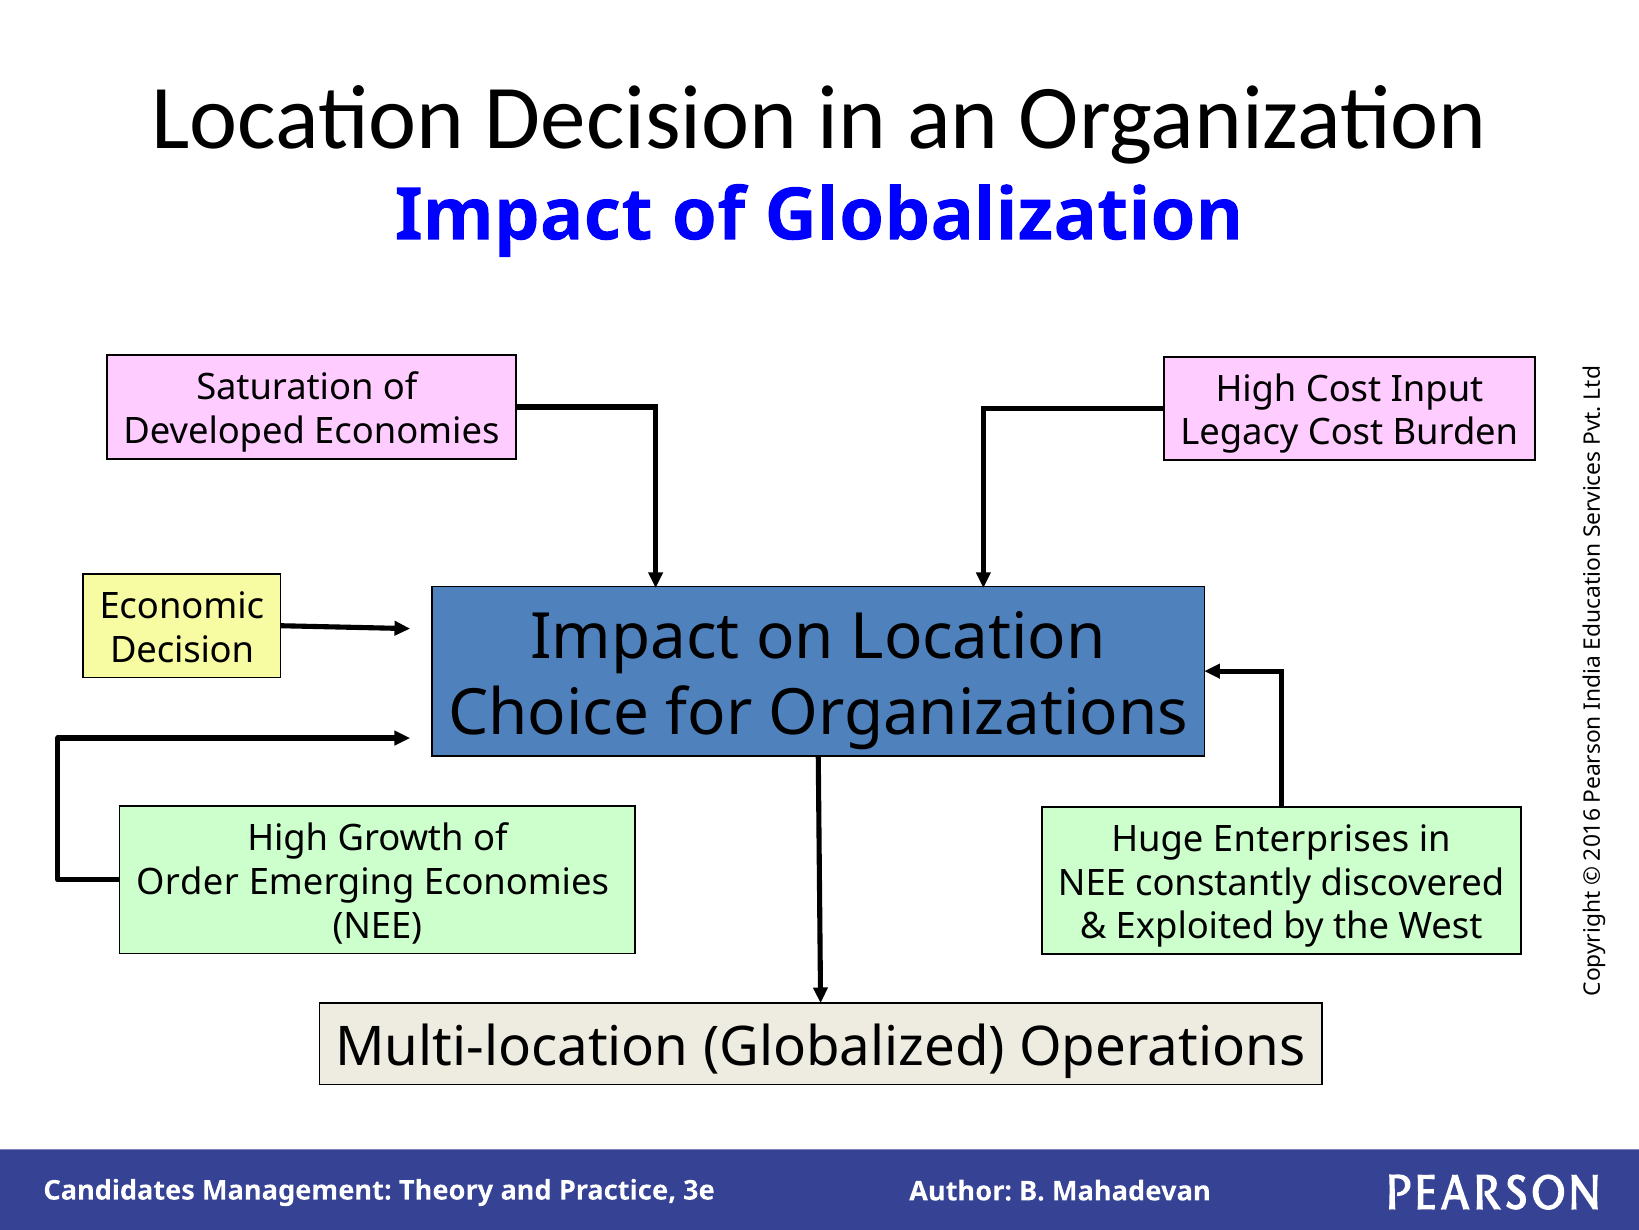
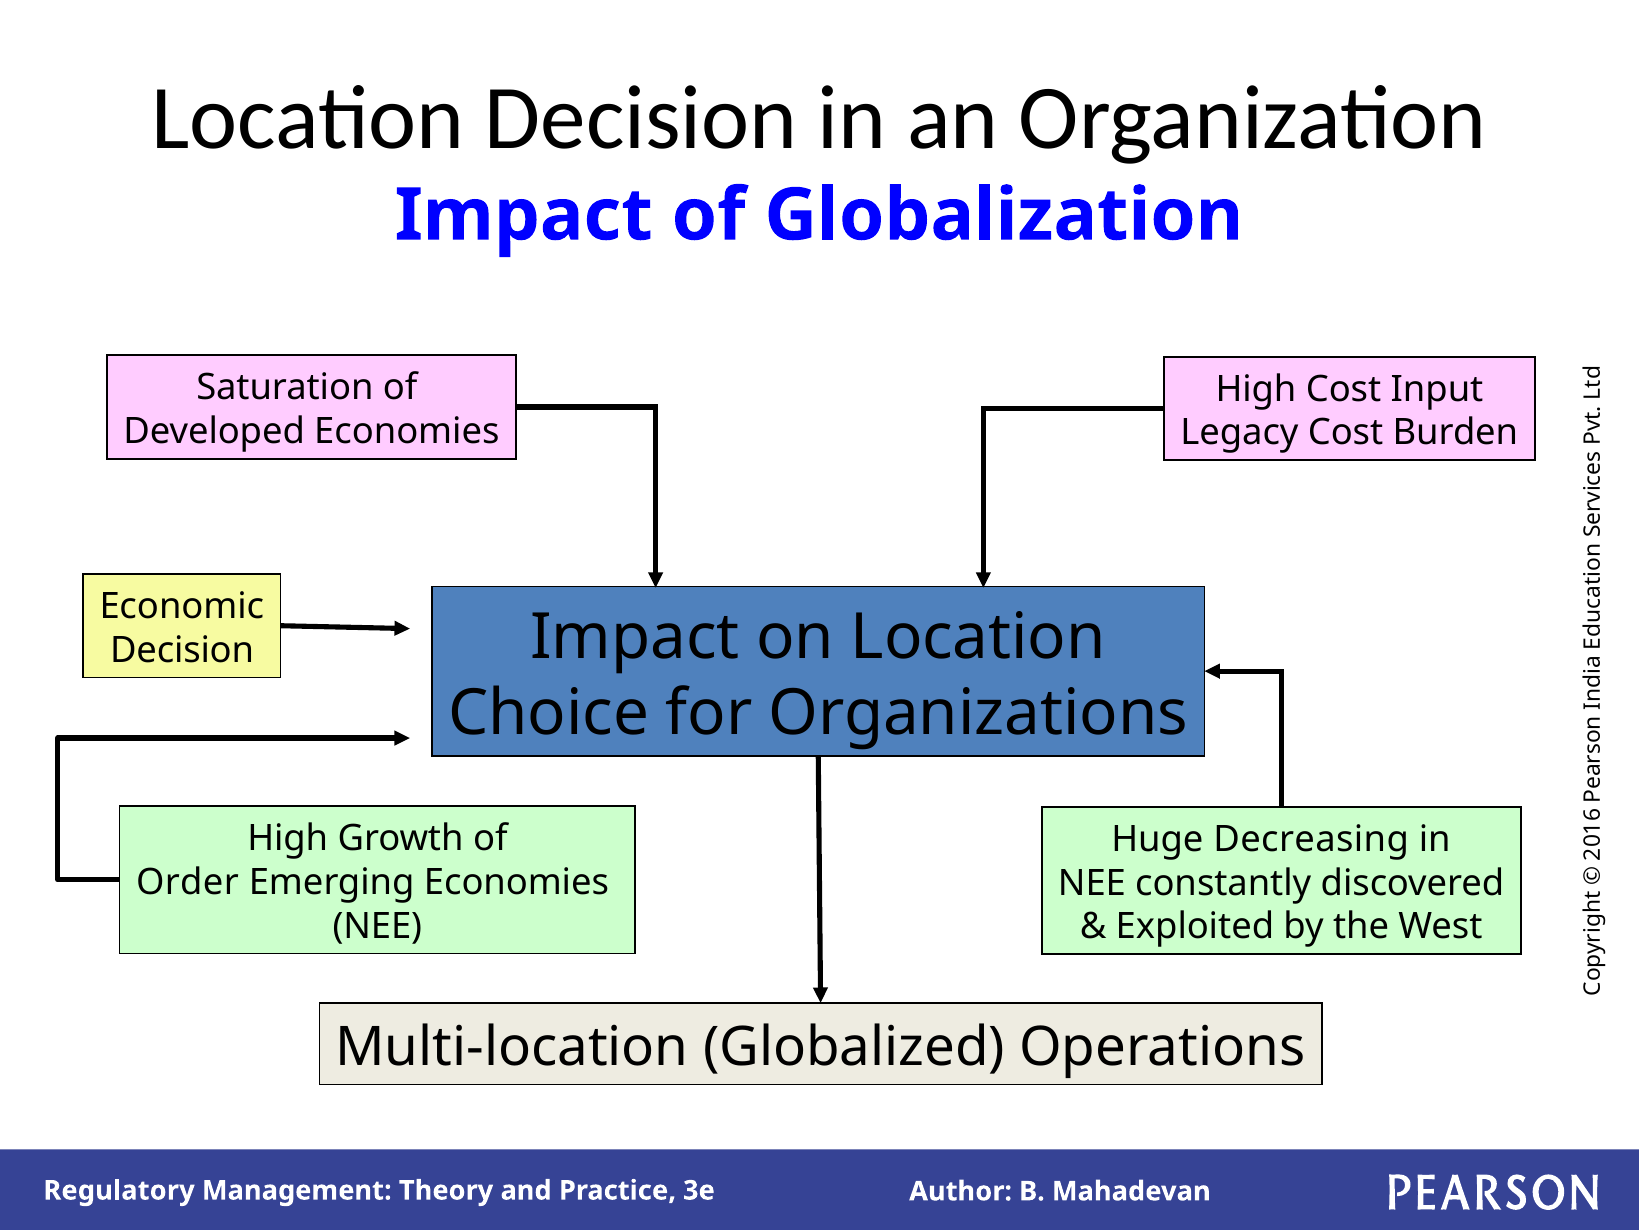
Enterprises: Enterprises -> Decreasing (1311, 839)
Candidates: Candidates -> Regulatory (119, 1190)
